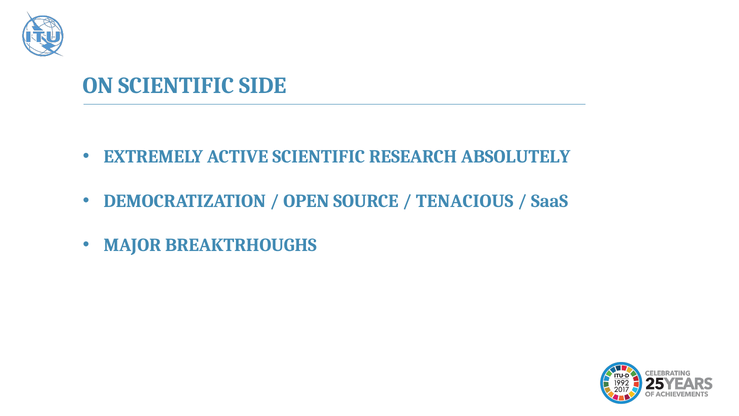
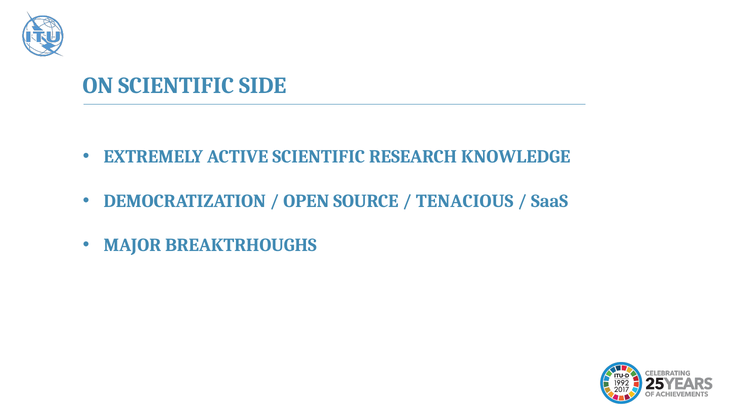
ABSOLUTELY: ABSOLUTELY -> KNOWLEDGE (516, 157)
